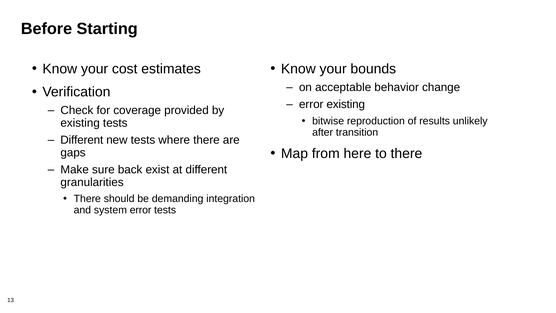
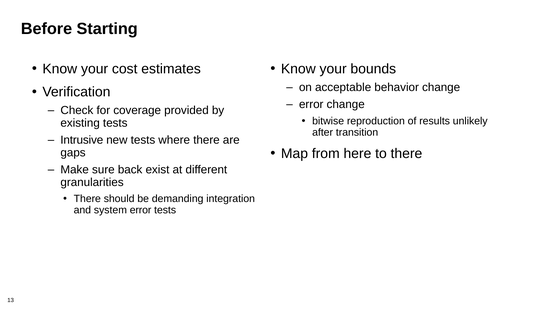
error existing: existing -> change (346, 104)
Different: Different -> Intrusive (82, 140)
